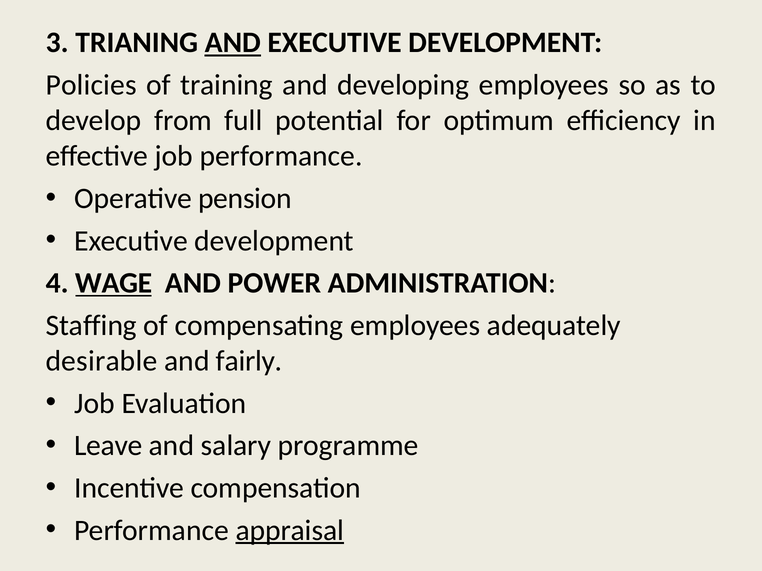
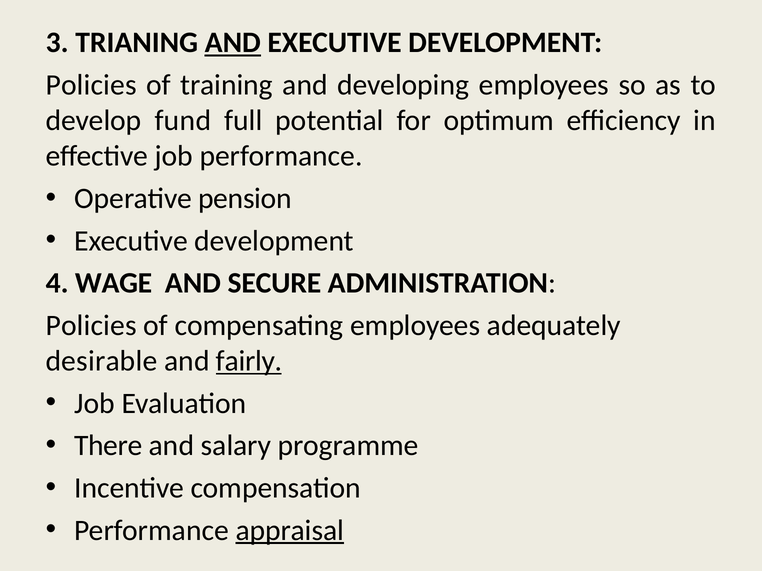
from: from -> fund (183, 121)
WAGE underline: present -> none (114, 283)
POWER: POWER -> SECURE (274, 283)
Staffing: Staffing -> Policies (91, 326)
fairly underline: none -> present (249, 361)
Leave: Leave -> There (108, 446)
